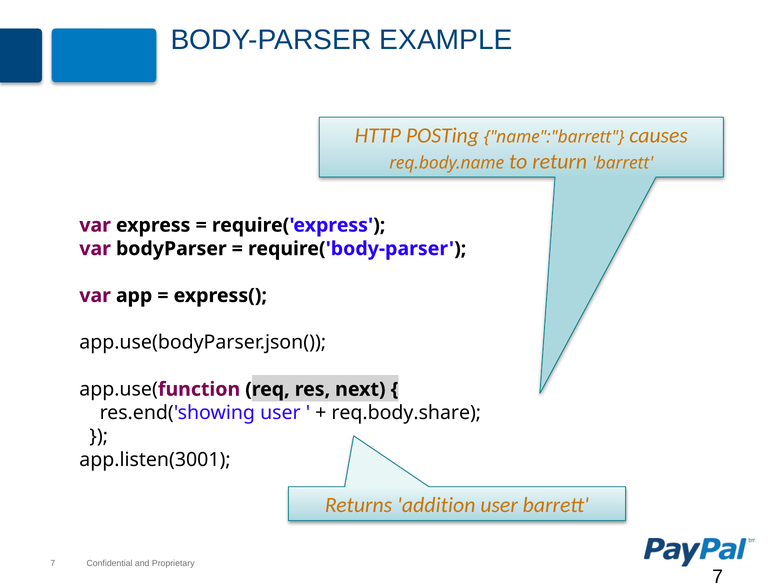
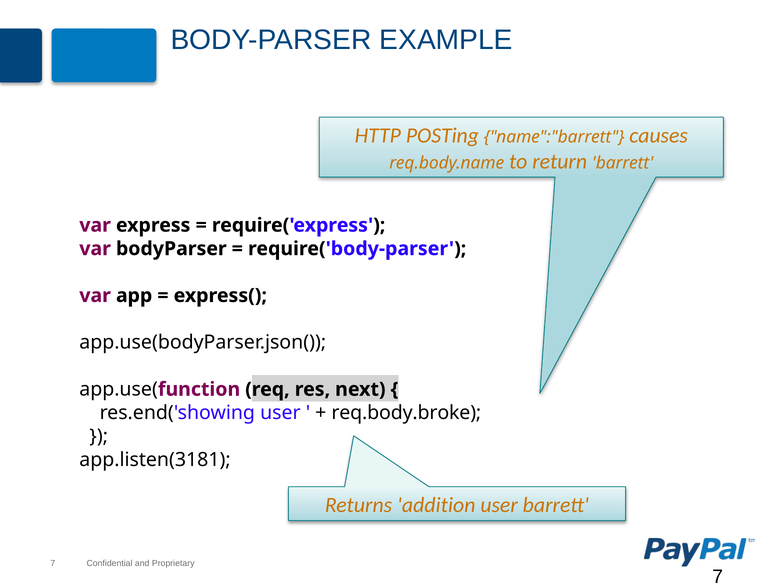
req.body.share: req.body.share -> req.body.broke (406, 413)
app.listen(3001: app.listen(3001 -> app.listen(3181 (155, 460)
